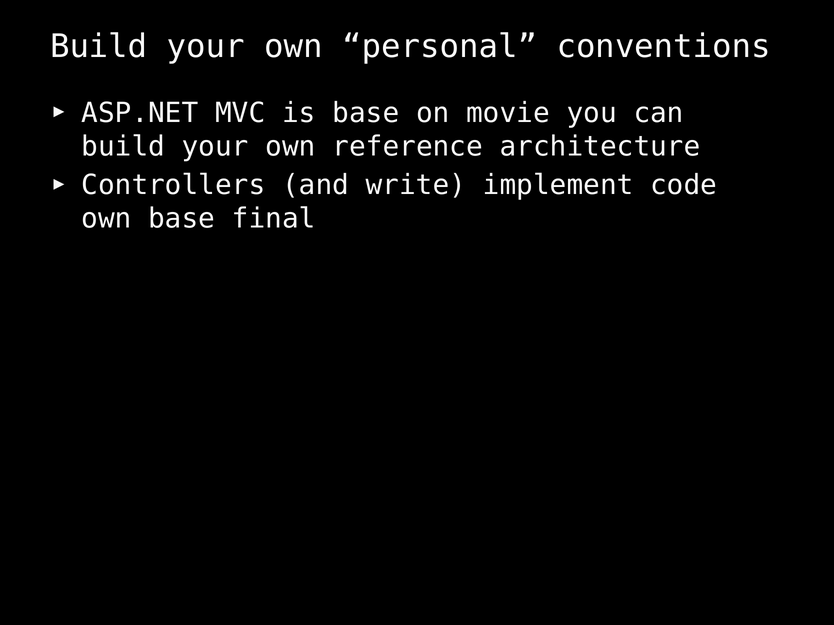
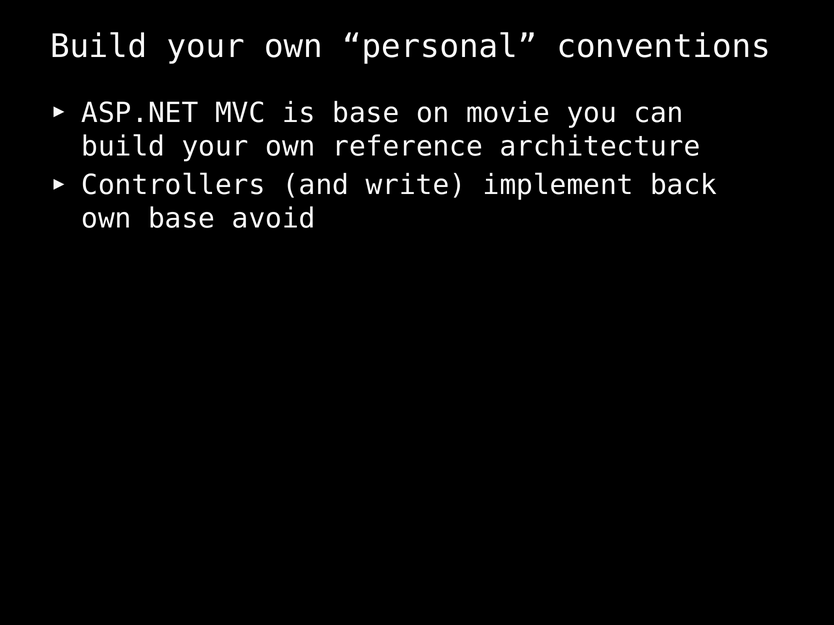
code: code -> back (684, 185)
final: final -> avoid (274, 219)
